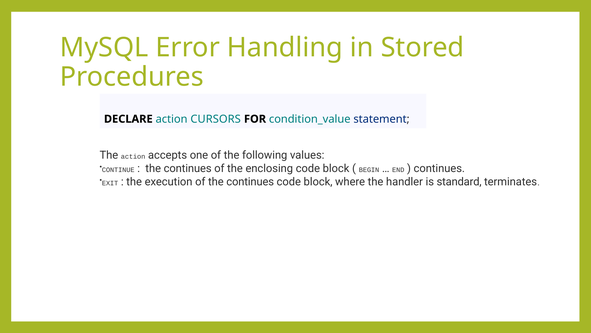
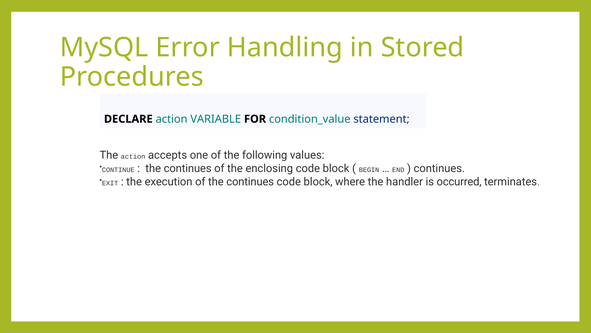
CURSORS: CURSORS -> VARIABLE (216, 119)
standard: standard -> occurred (459, 181)
